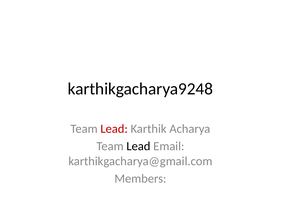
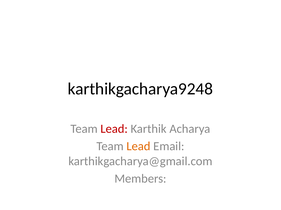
Lead colour: black -> orange (138, 147)
